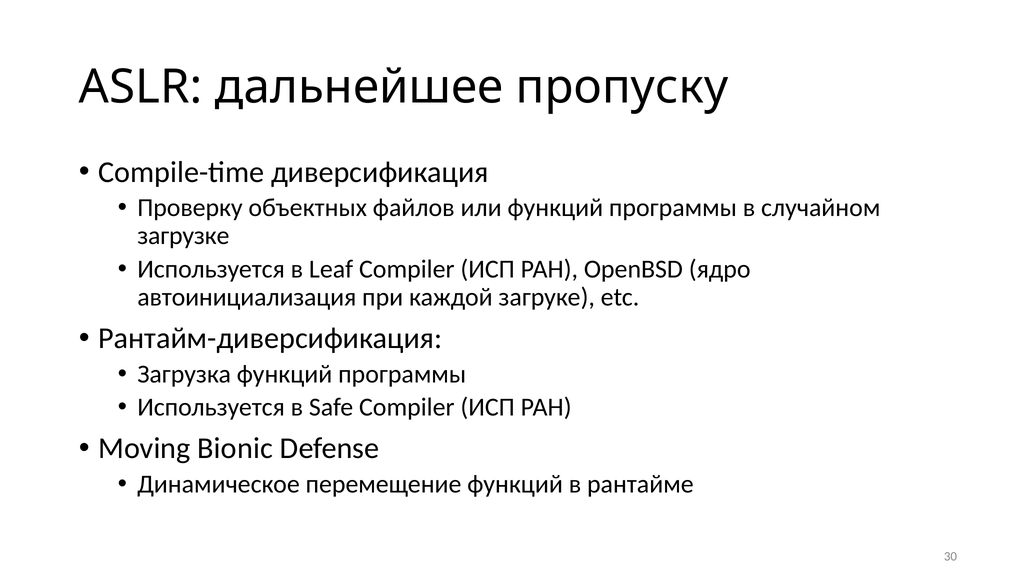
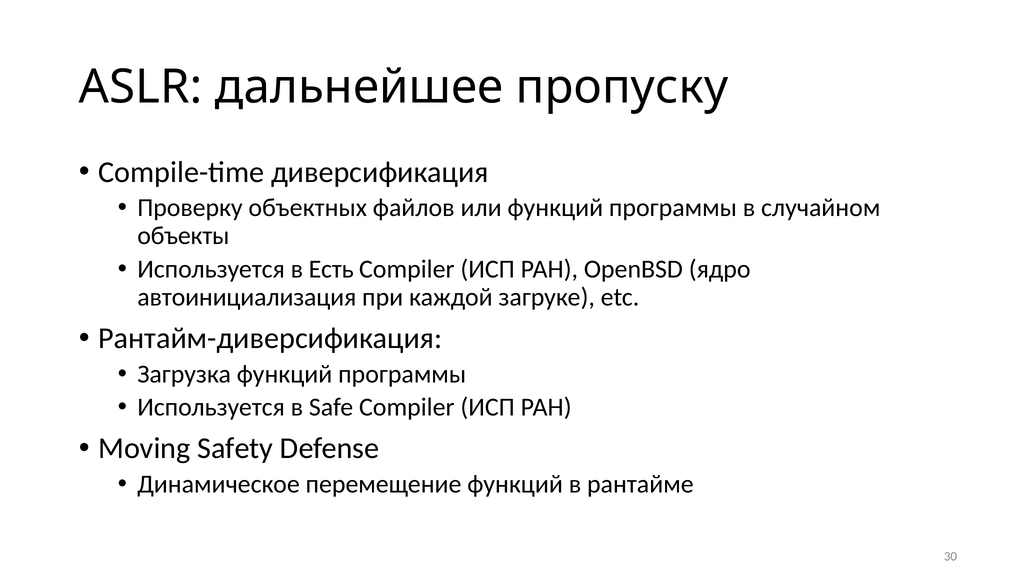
загрузке: загрузке -> объекты (183, 236)
Leaf: Leaf -> Есть (331, 269)
Bionic: Bionic -> Safety (235, 448)
